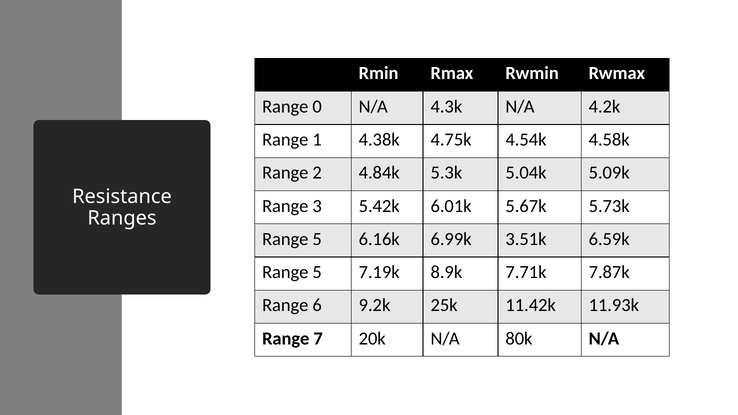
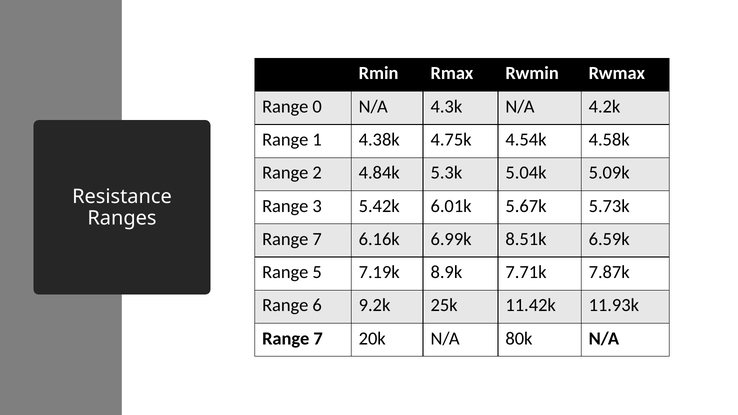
5: 5 -> 7 (317, 239)
3.51k: 3.51k -> 8.51k (526, 239)
